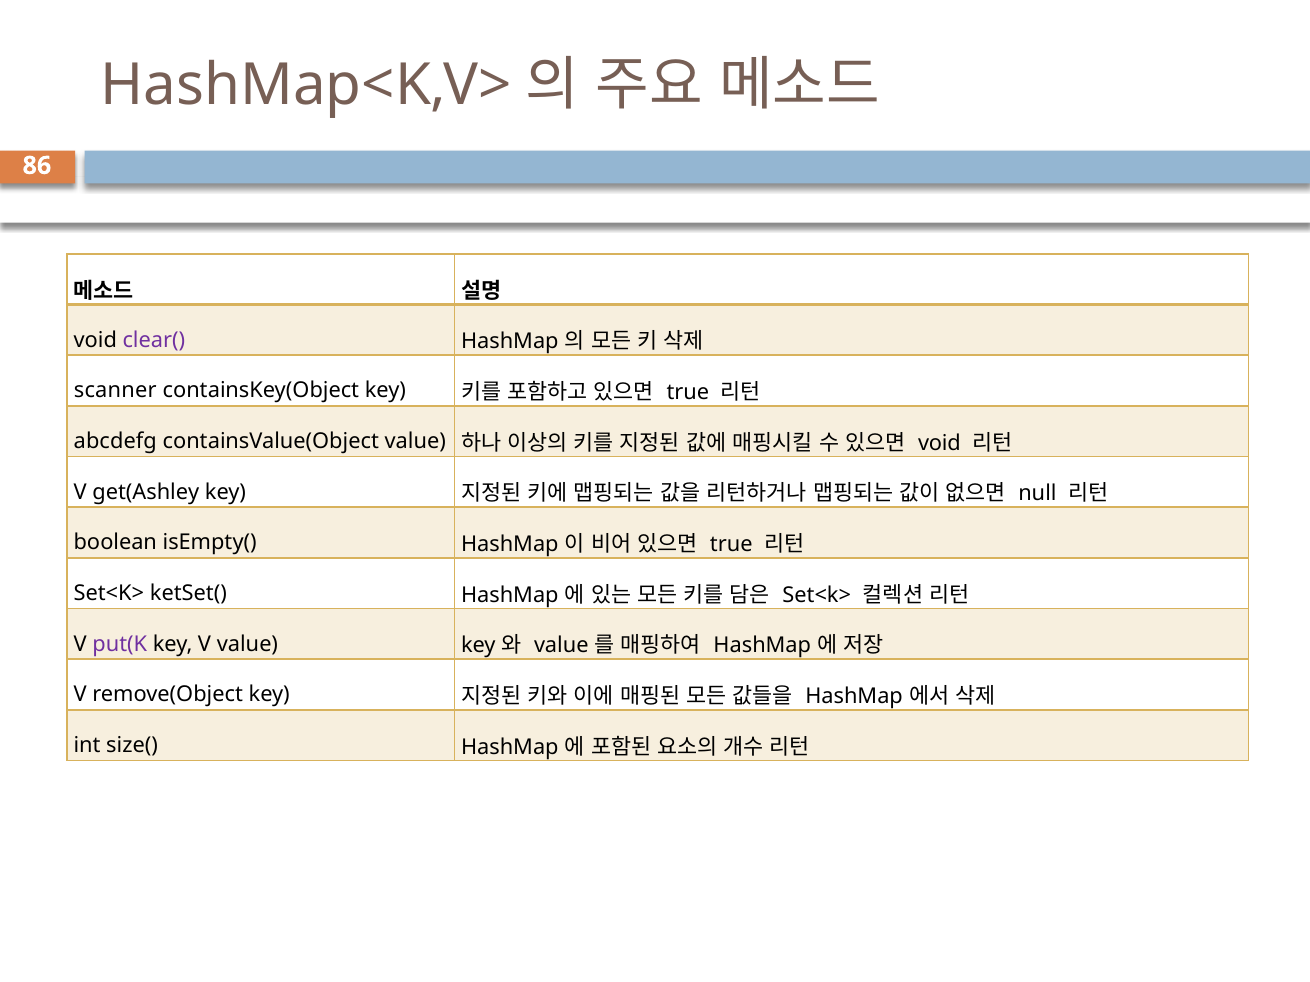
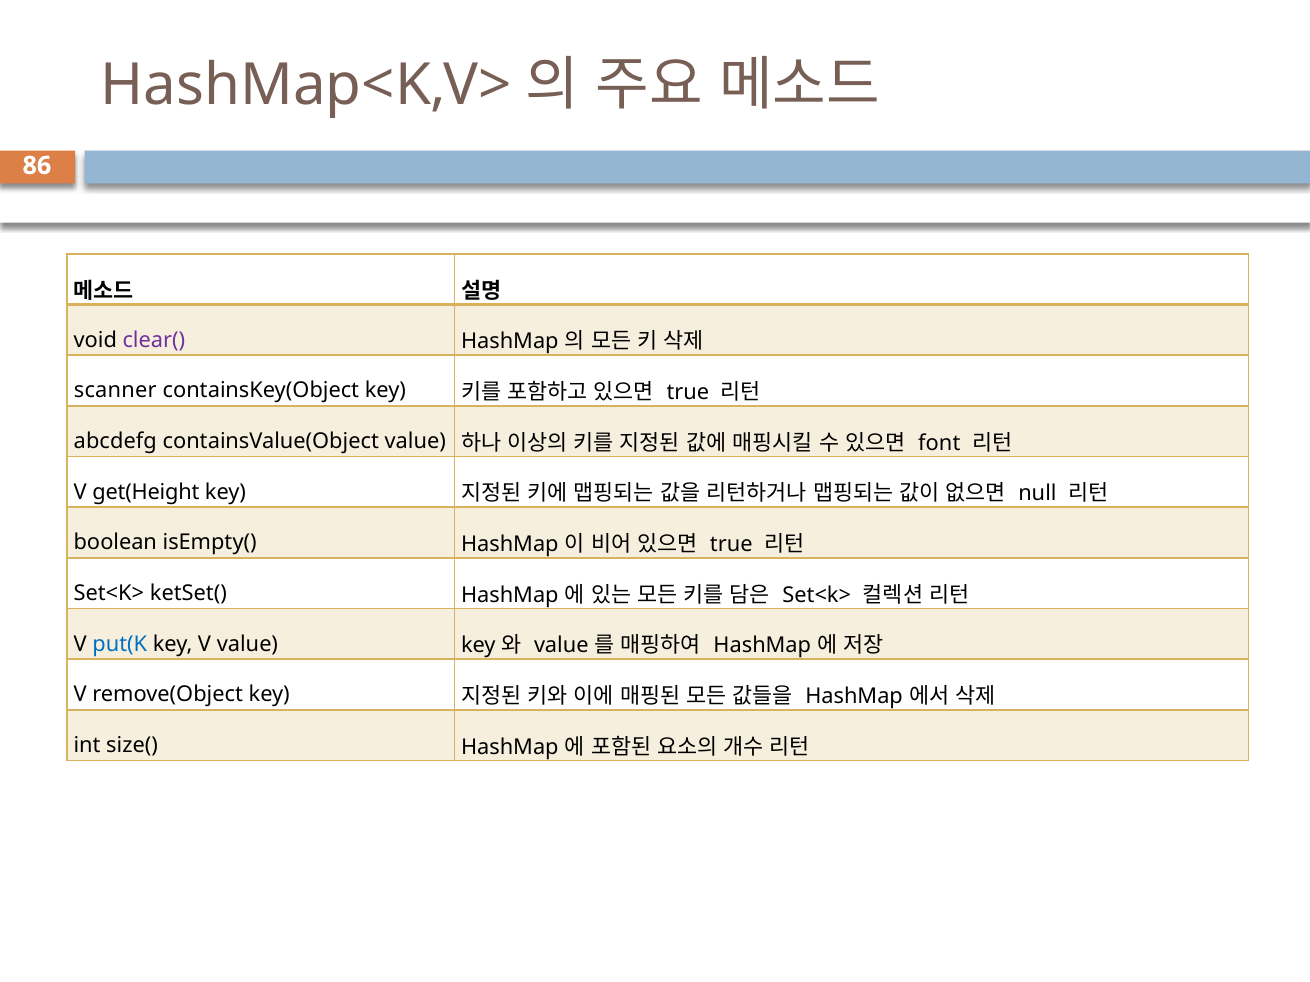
void: void -> font (939, 443)
get(Ashley: get(Ashley -> get(Height (146, 492)
put(K colour: purple -> blue (120, 644)
